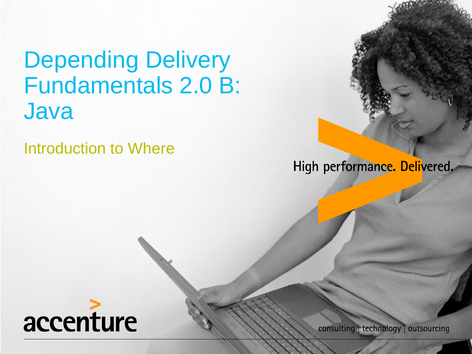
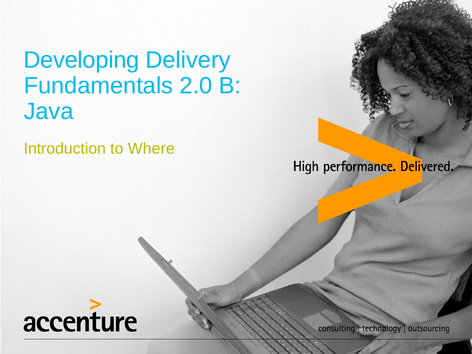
Depending: Depending -> Developing (81, 60)
